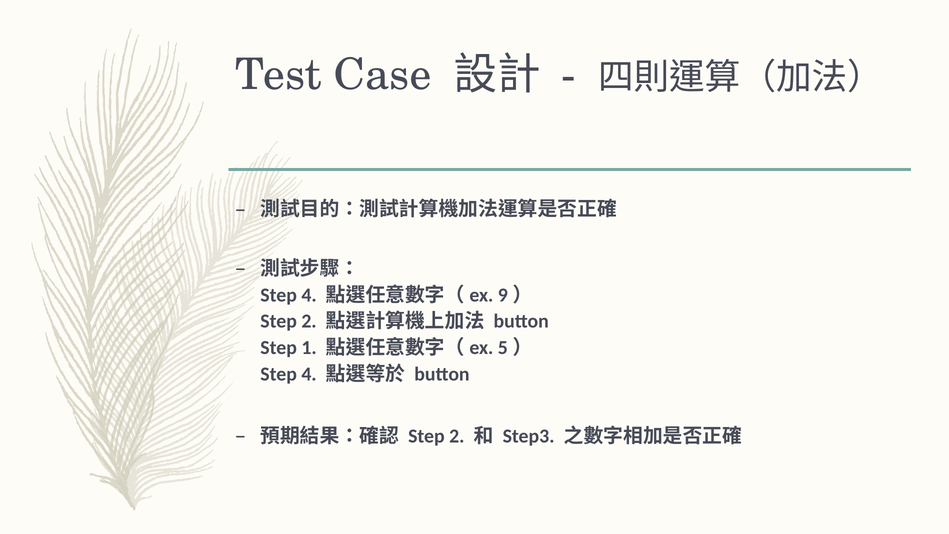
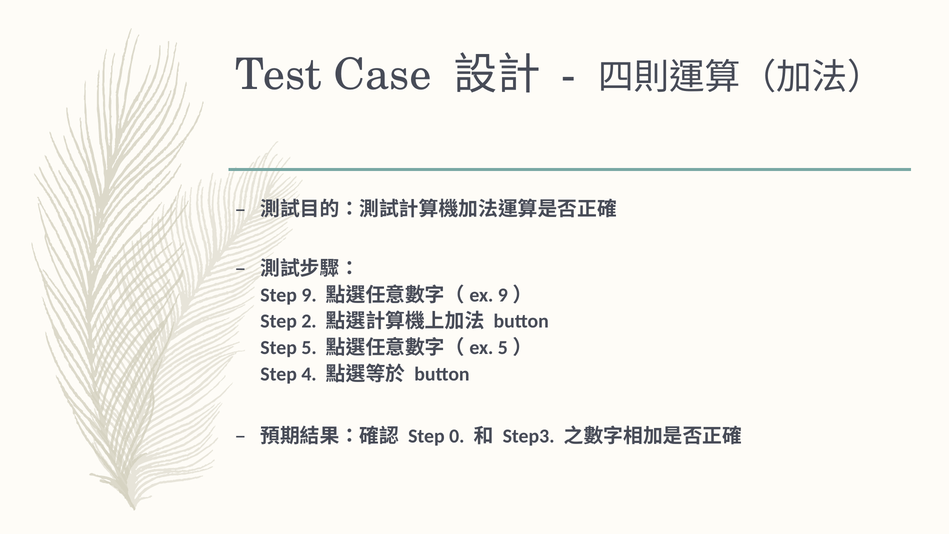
4: 4 -> 9 (309, 295)
1: 1 -> 5 (309, 348)
2: 2 -> 0 (457, 436)
